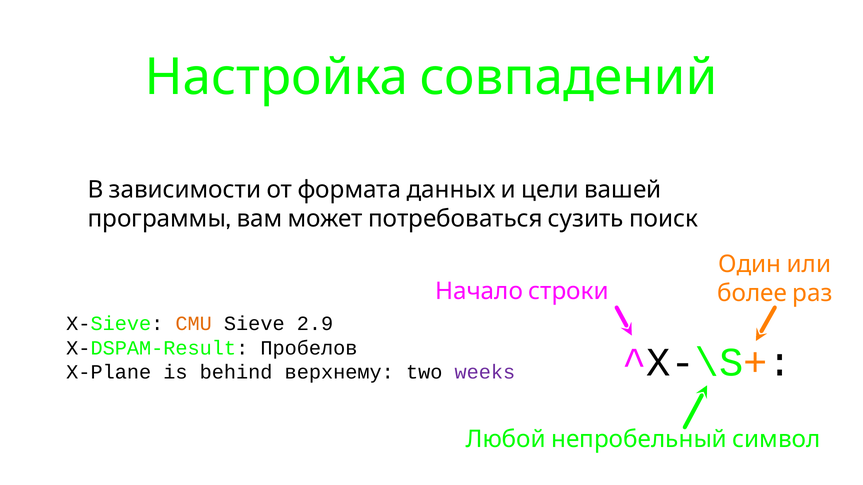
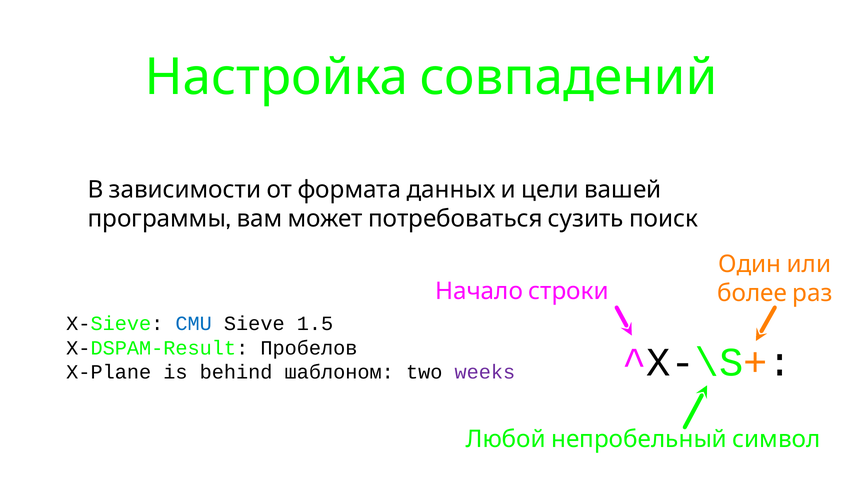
CMU colour: orange -> blue (194, 324)
2.9: 2.9 -> 1.5 (315, 324)
верхнему: верхнему -> шаблоном (339, 373)
